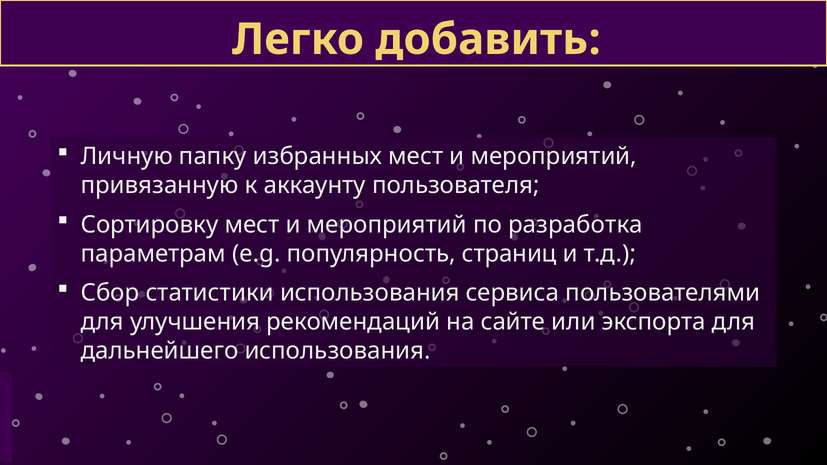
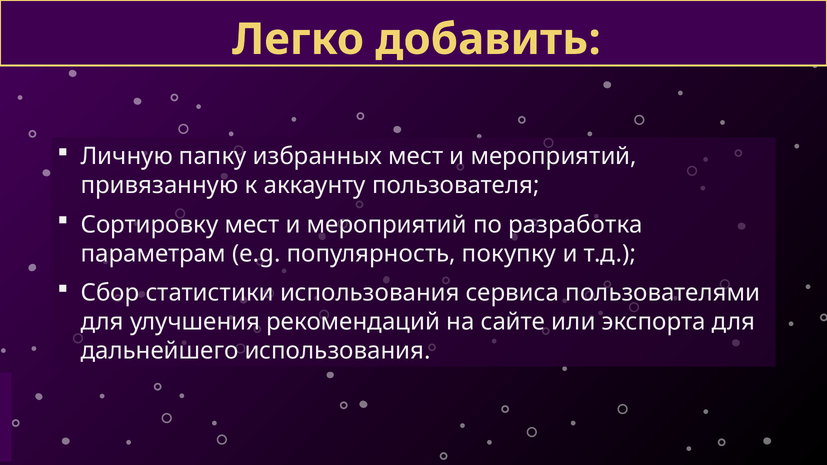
страниц: страниц -> покупку (509, 254)
